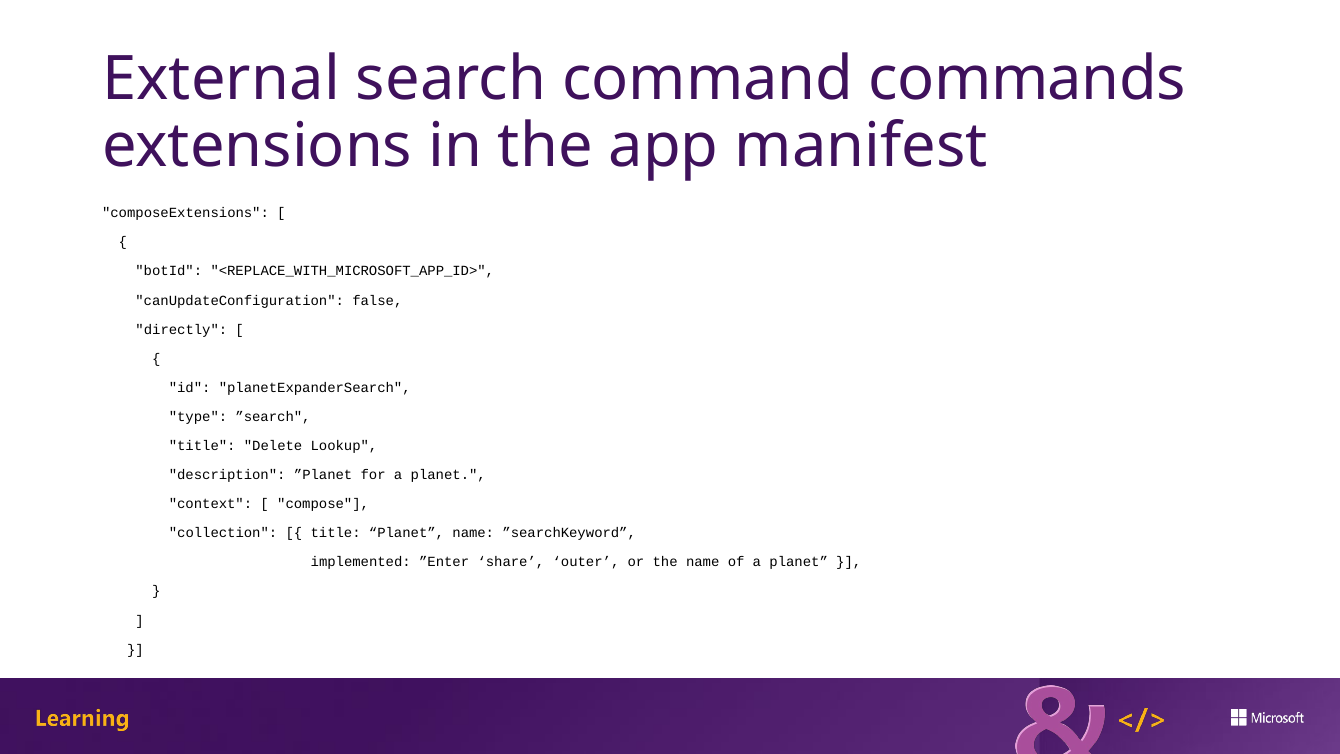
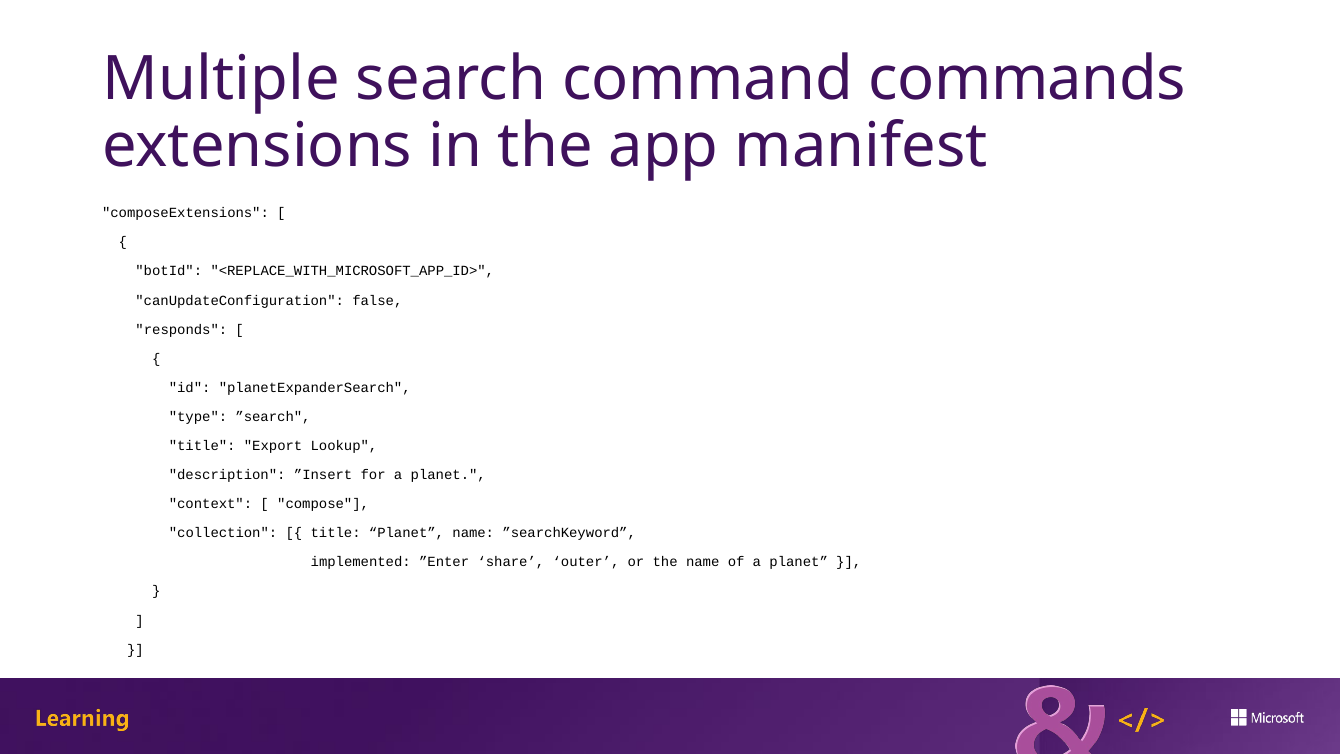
External: External -> Multiple (221, 79)
directly: directly -> responds (181, 329)
Delete: Delete -> Export (273, 446)
”Planet: ”Planet -> ”Insert (323, 475)
